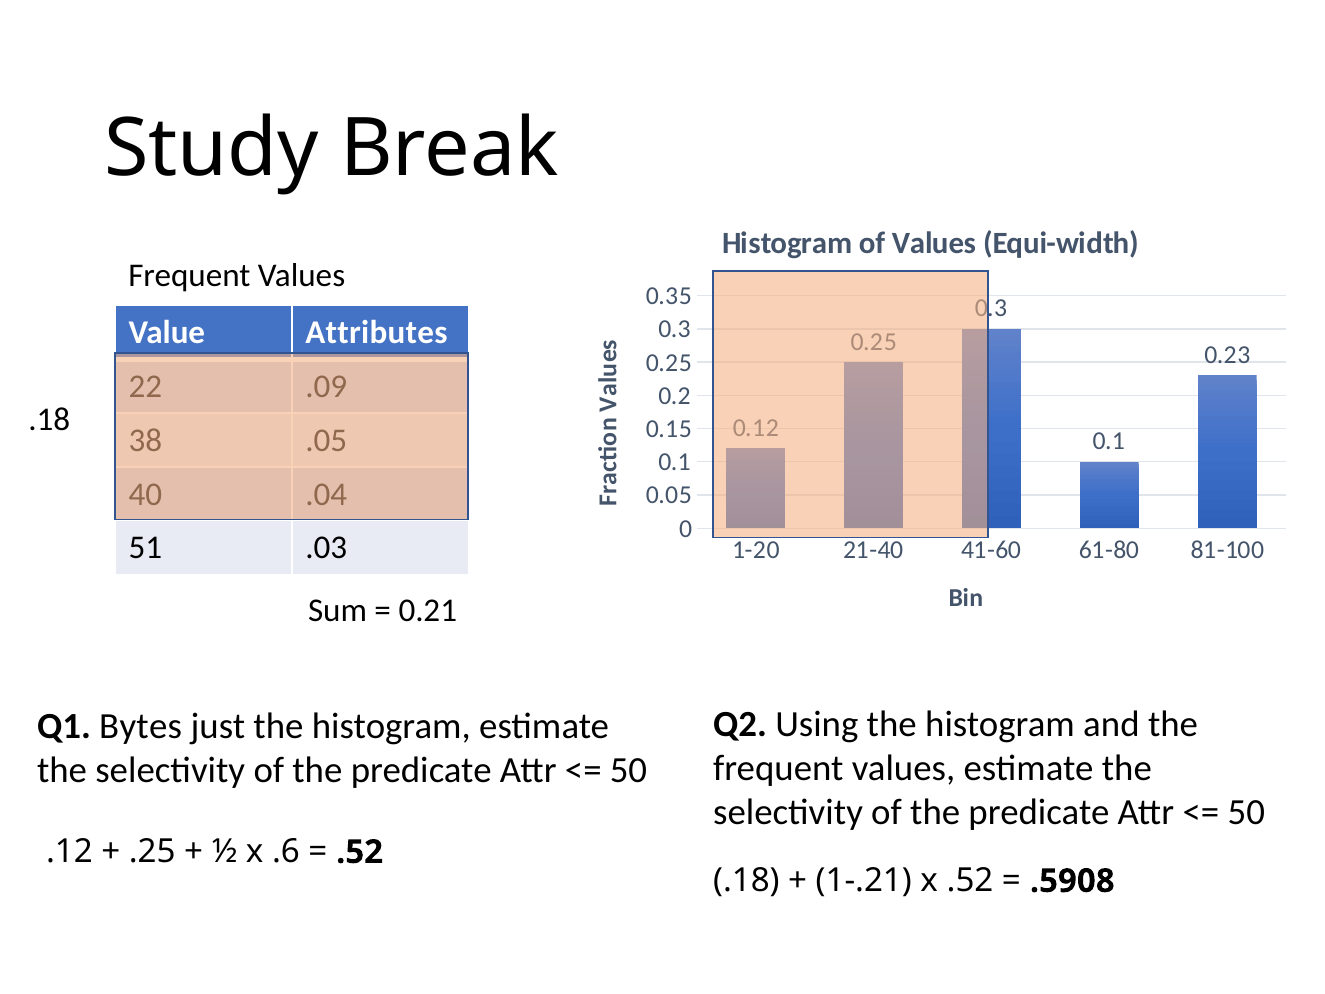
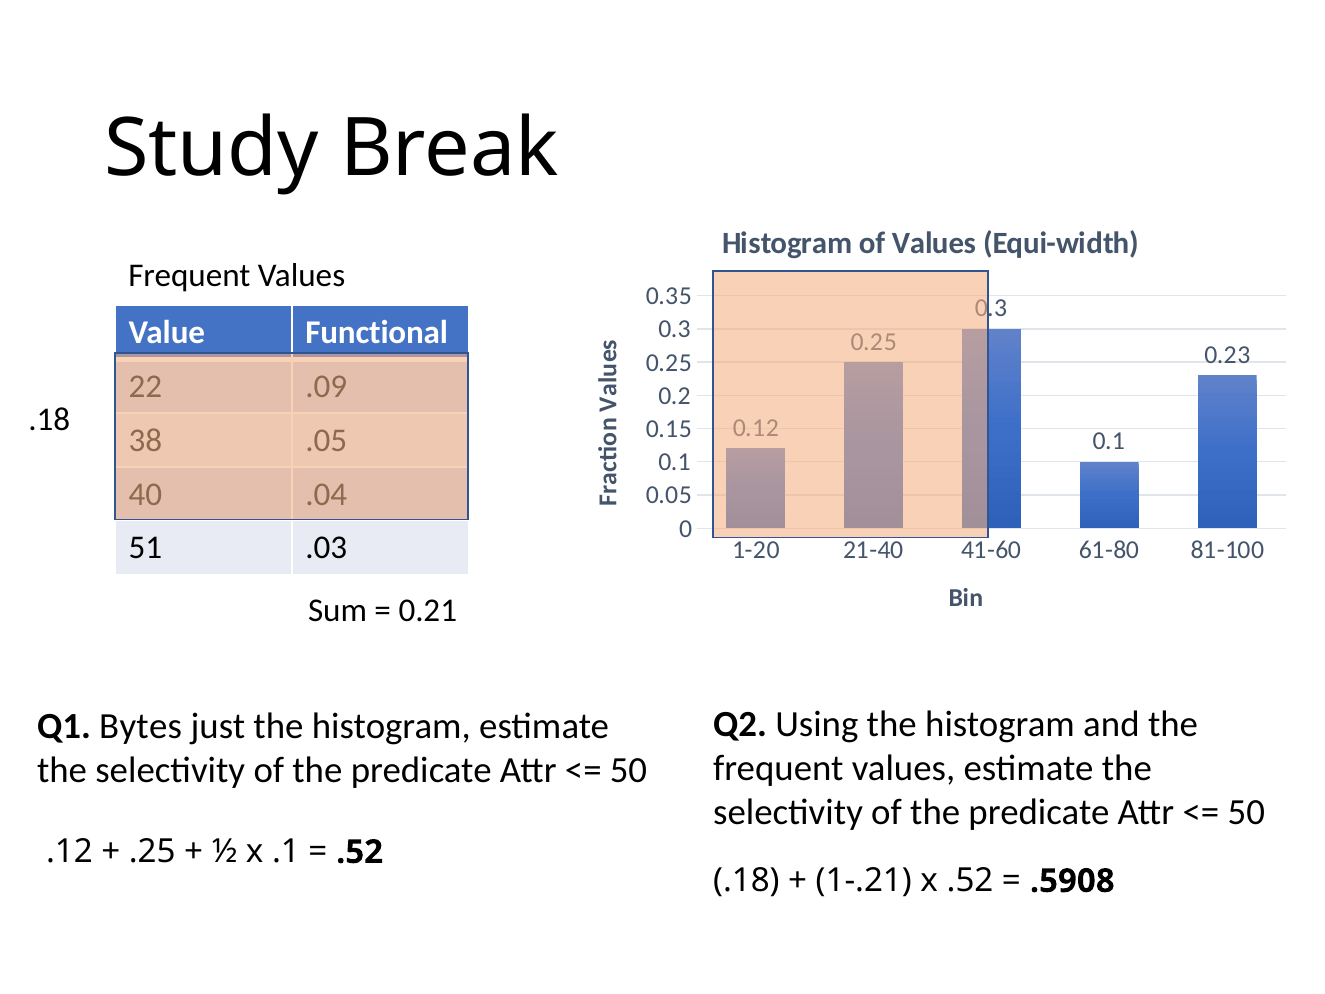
Attributes: Attributes -> Functional (377, 333)
.6: .6 -> .1 (286, 852)
